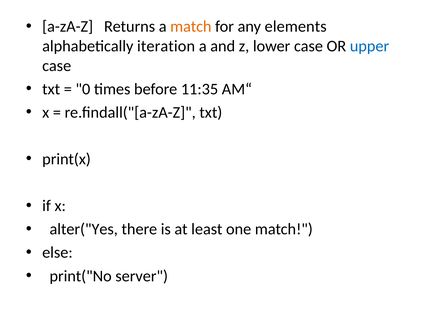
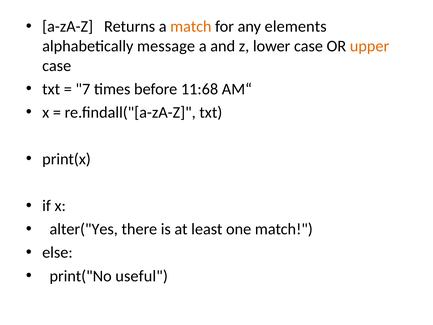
iteration: iteration -> message (166, 46)
upper colour: blue -> orange (370, 46)
0: 0 -> 7 (83, 89)
11:35: 11:35 -> 11:68 (200, 89)
server: server -> useful (142, 276)
